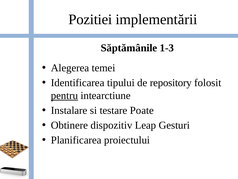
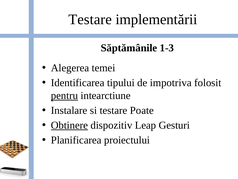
Pozitiei: Pozitiei -> Testare (90, 19)
repository: repository -> impotriva (171, 83)
Obtinere underline: none -> present (69, 125)
